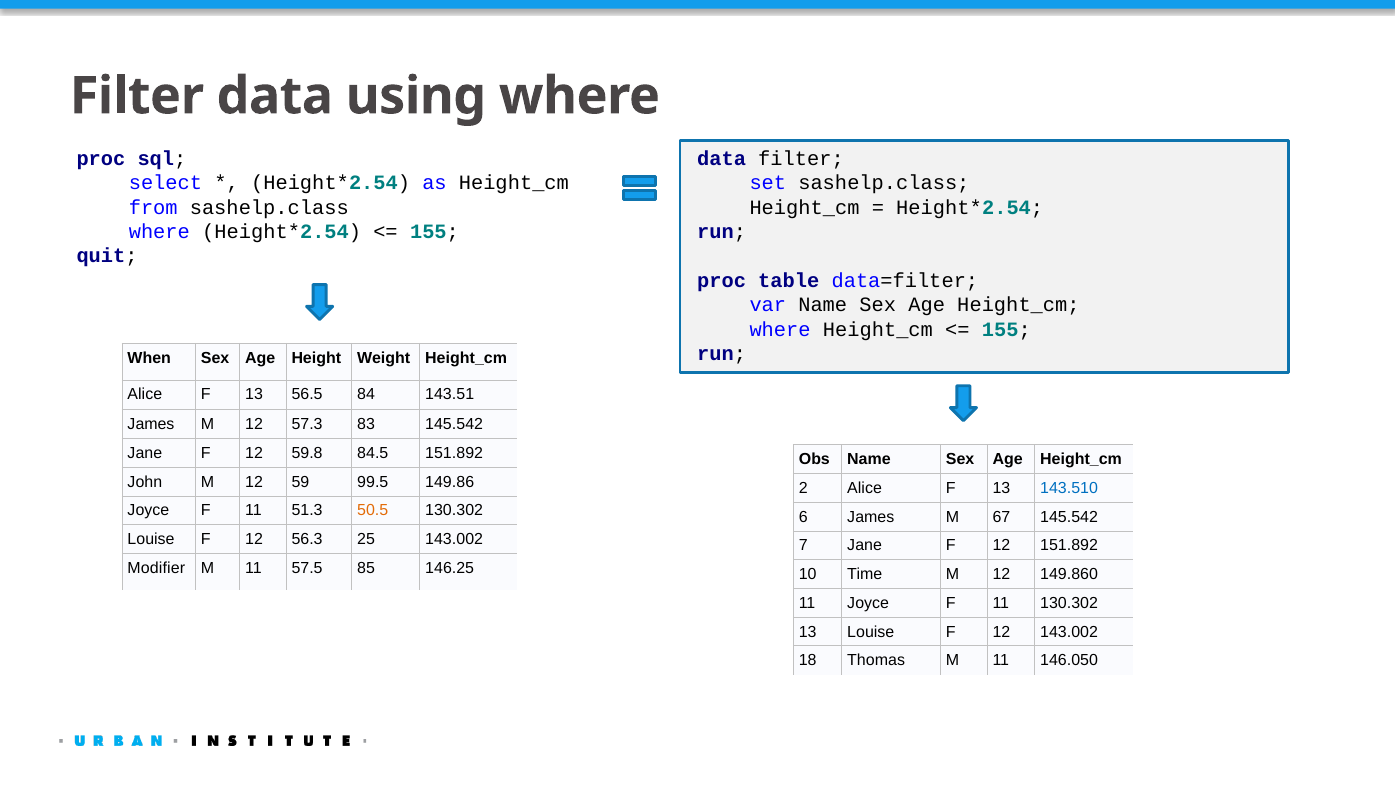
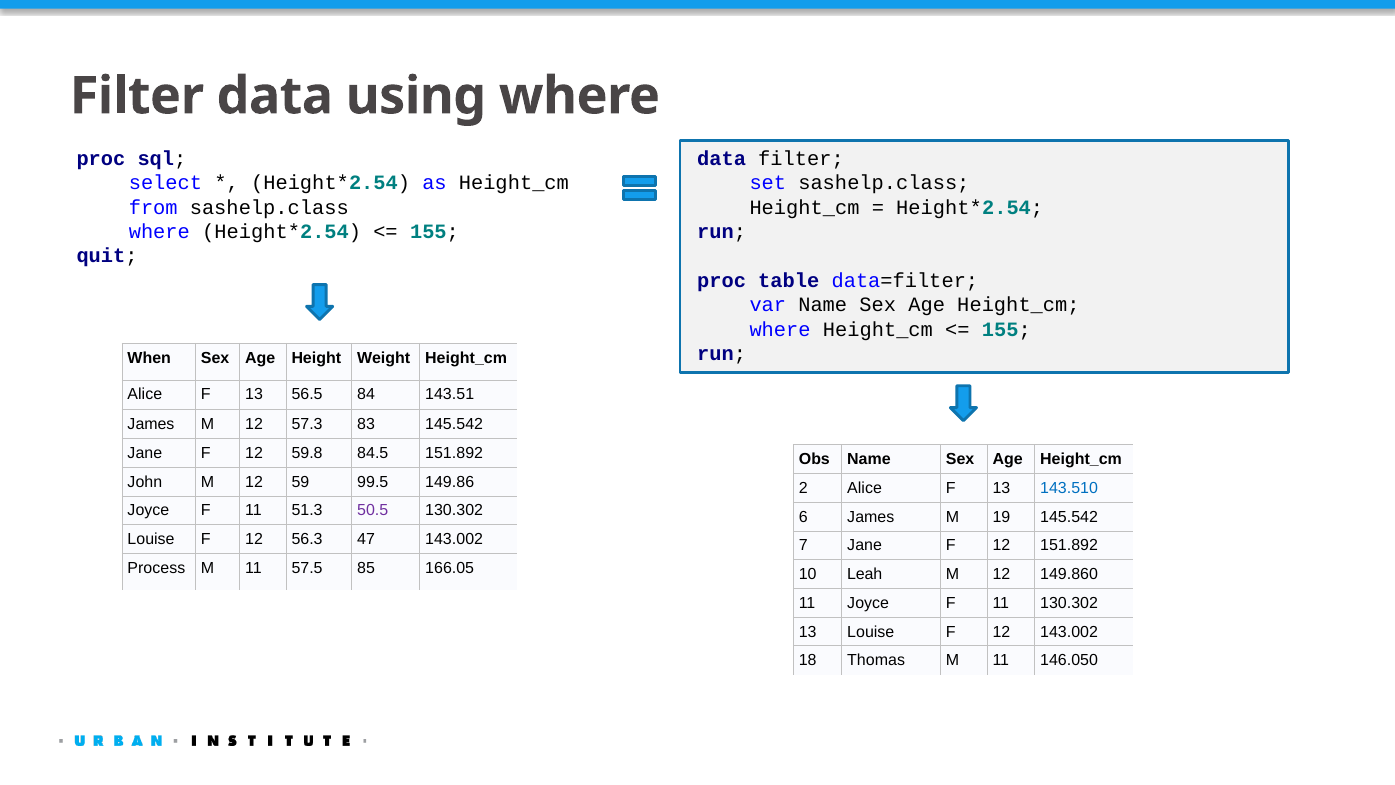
50.5 colour: orange -> purple (373, 511)
67: 67 -> 19 (1001, 517)
25: 25 -> 47 (366, 539)
Modifier: Modifier -> Process (156, 568)
146.25: 146.25 -> 166.05 (450, 568)
Time: Time -> Leah (865, 574)
